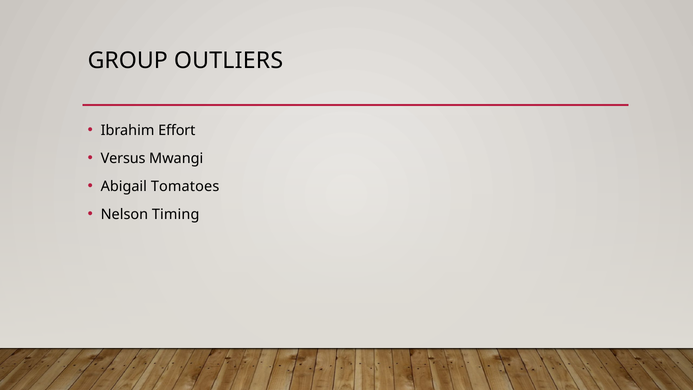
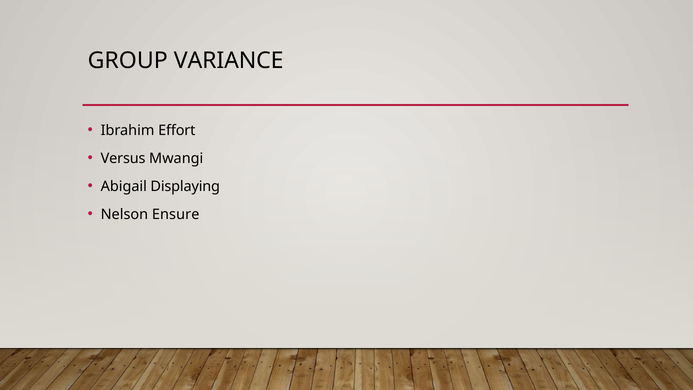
OUTLIERS: OUTLIERS -> VARIANCE (229, 61)
Tomatoes: Tomatoes -> Displaying (185, 186)
Timing: Timing -> Ensure (176, 214)
